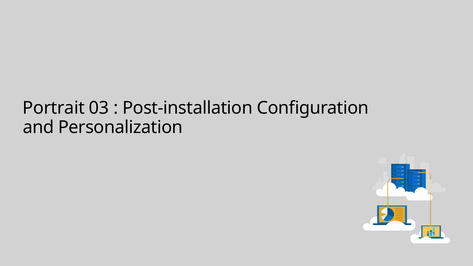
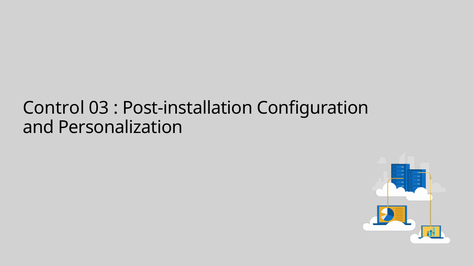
Portrait: Portrait -> Control (54, 108)
